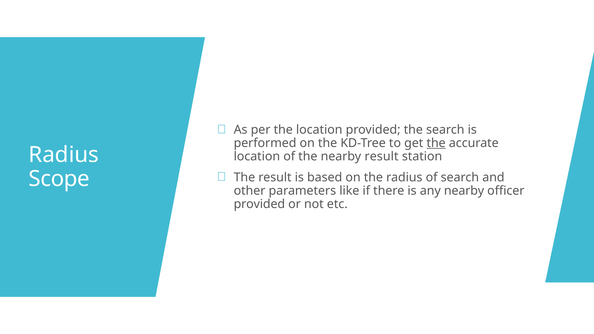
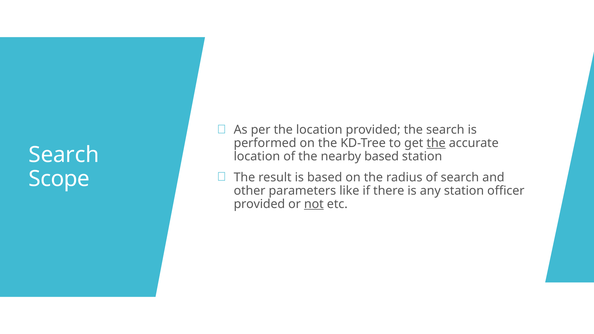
Radius: Radius -> Search (64, 155)
nearby result: result -> based (382, 157)
any nearby: nearby -> station (464, 191)
not underline: none -> present (314, 204)
